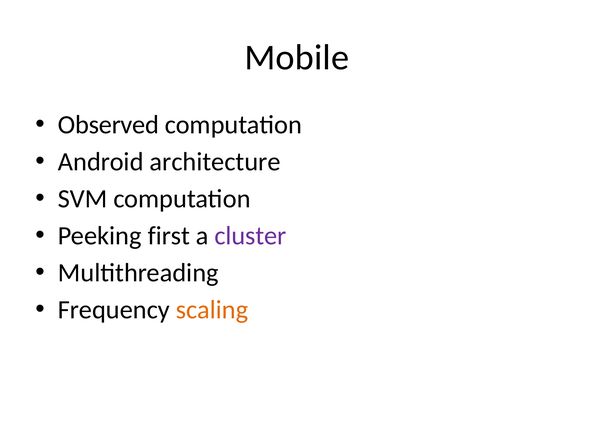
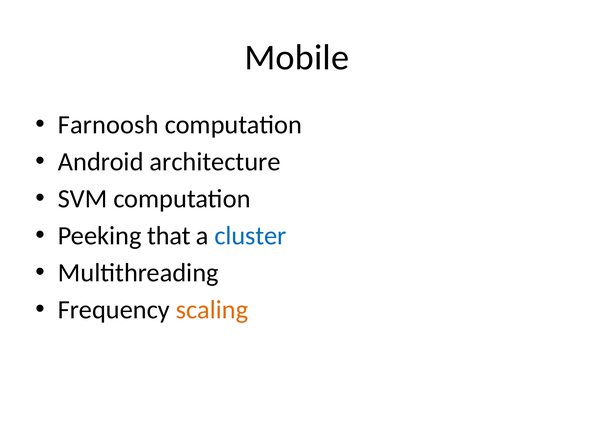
Observed: Observed -> Farnoosh (108, 125)
first: first -> that (169, 236)
cluster colour: purple -> blue (250, 236)
